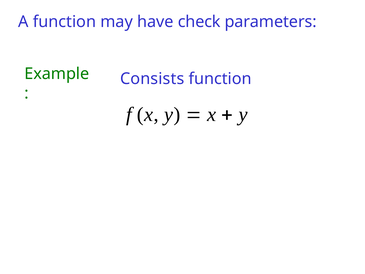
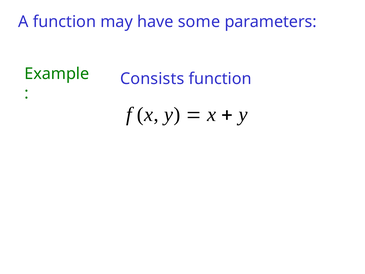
check: check -> some (199, 22)
